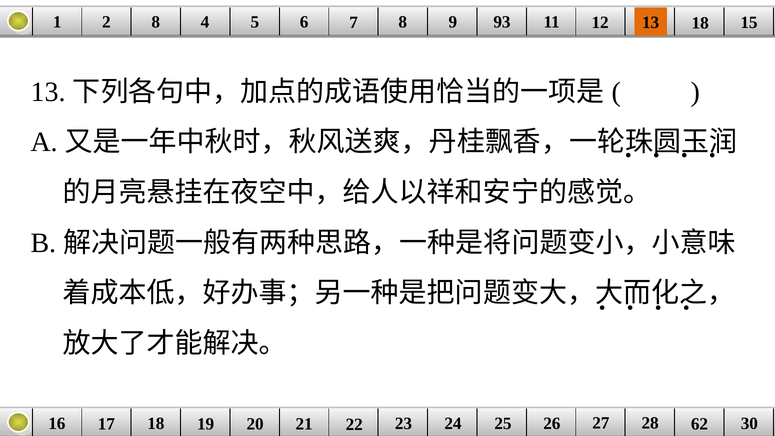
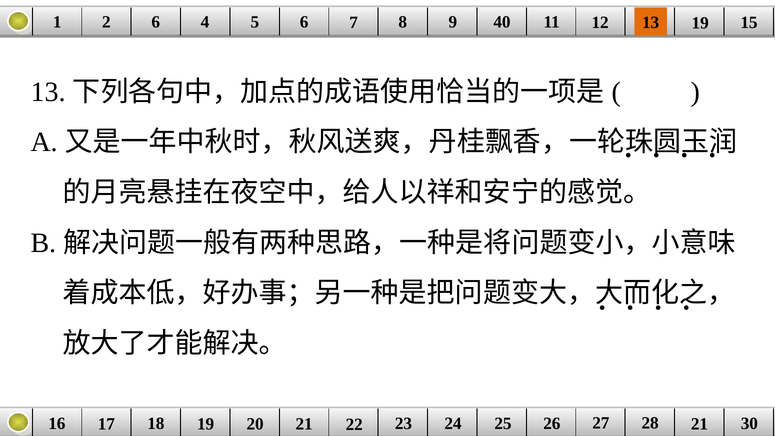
2 8: 8 -> 6 (156, 22)
93: 93 -> 40 (502, 22)
13 18: 18 -> 19 (700, 23)
28 62: 62 -> 21 (700, 424)
